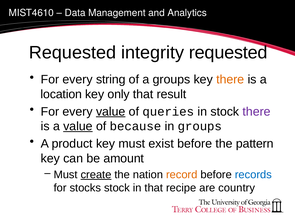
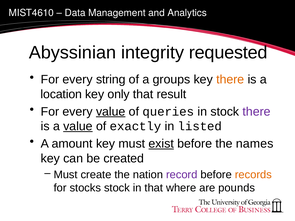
Requested: Requested -> Abyssinian (73, 53)
because: because -> exactly (136, 126)
in groups: groups -> listed (200, 126)
product: product -> amount (72, 144)
exist underline: none -> present (161, 144)
pattern: pattern -> names (255, 144)
amount: amount -> created (124, 159)
create underline: present -> none (96, 175)
record colour: orange -> purple (182, 175)
records colour: blue -> orange (253, 175)
recipe: recipe -> where (181, 188)
country: country -> pounds (237, 188)
